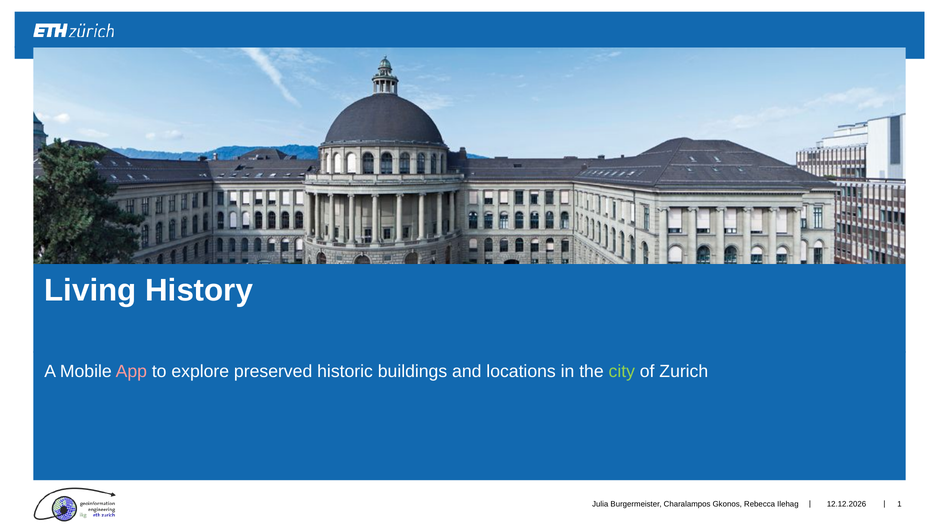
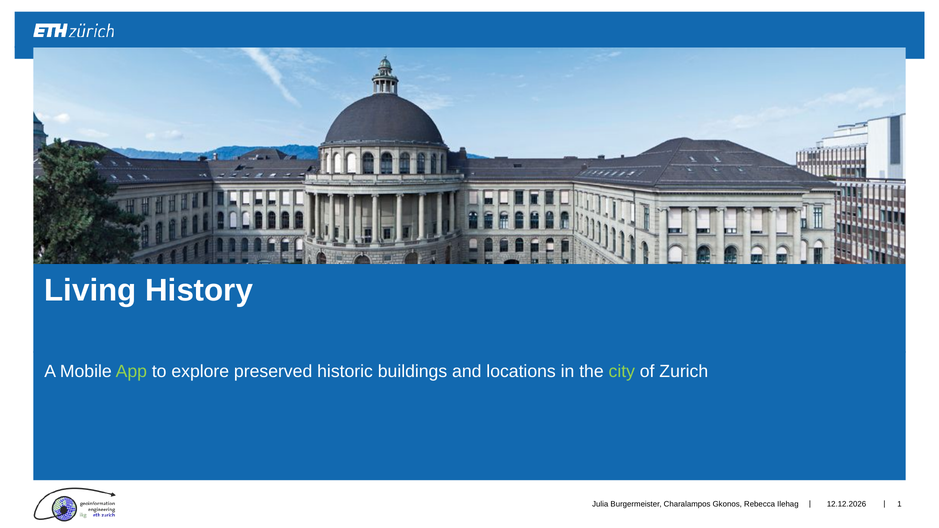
App colour: pink -> light green (131, 372)
